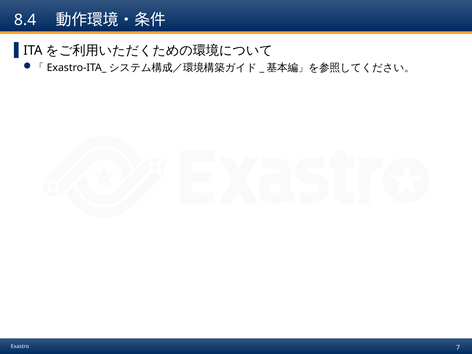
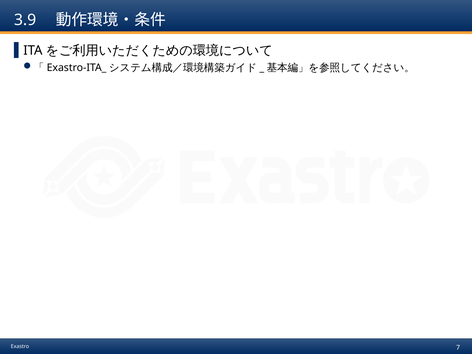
8.4: 8.4 -> 3.9 (25, 20)
